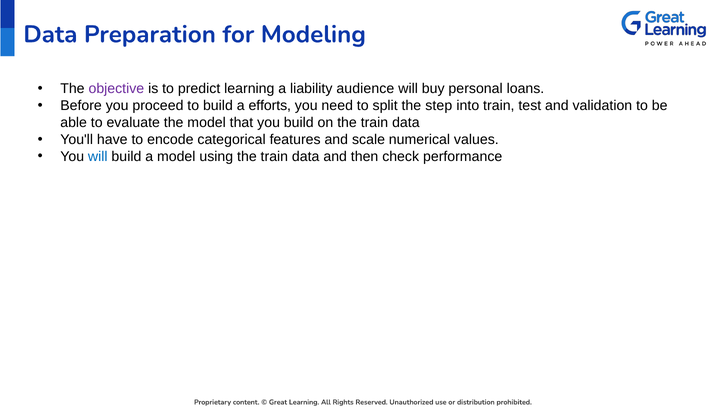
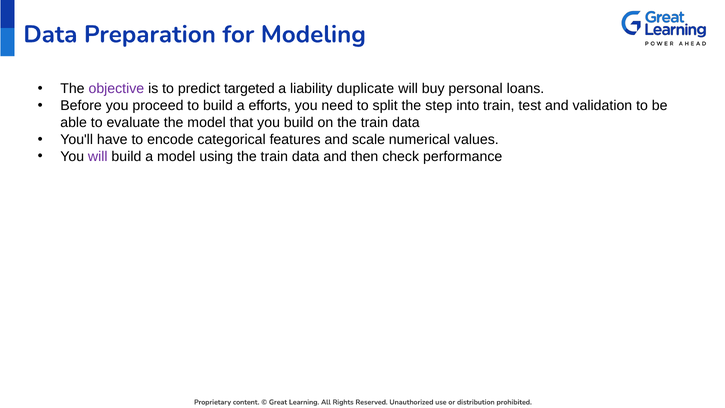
predict learning: learning -> targeted (249, 89)
audience: audience -> duplicate (365, 89)
will colour: blue -> purple (98, 157)
